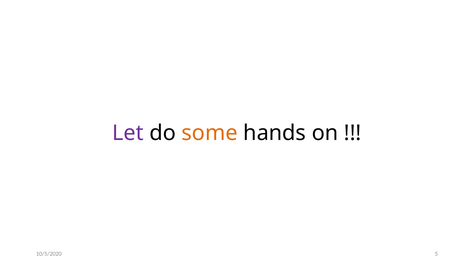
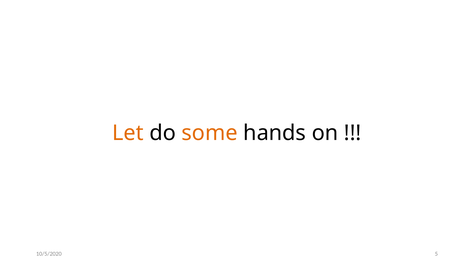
Let colour: purple -> orange (128, 133)
